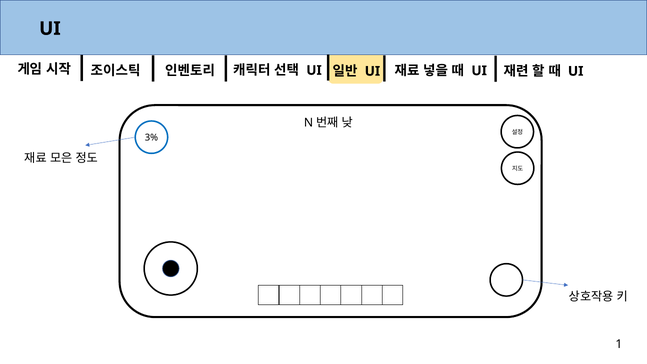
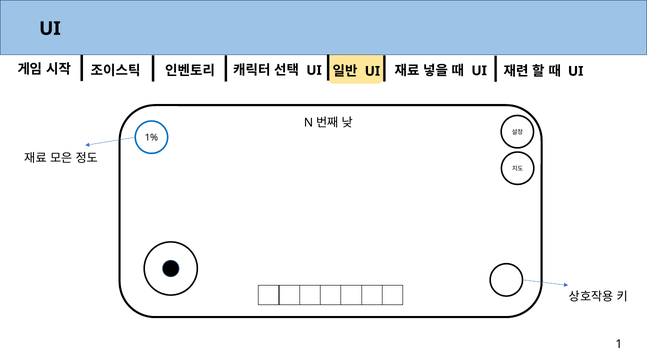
3%: 3% -> 1% (151, 138)
